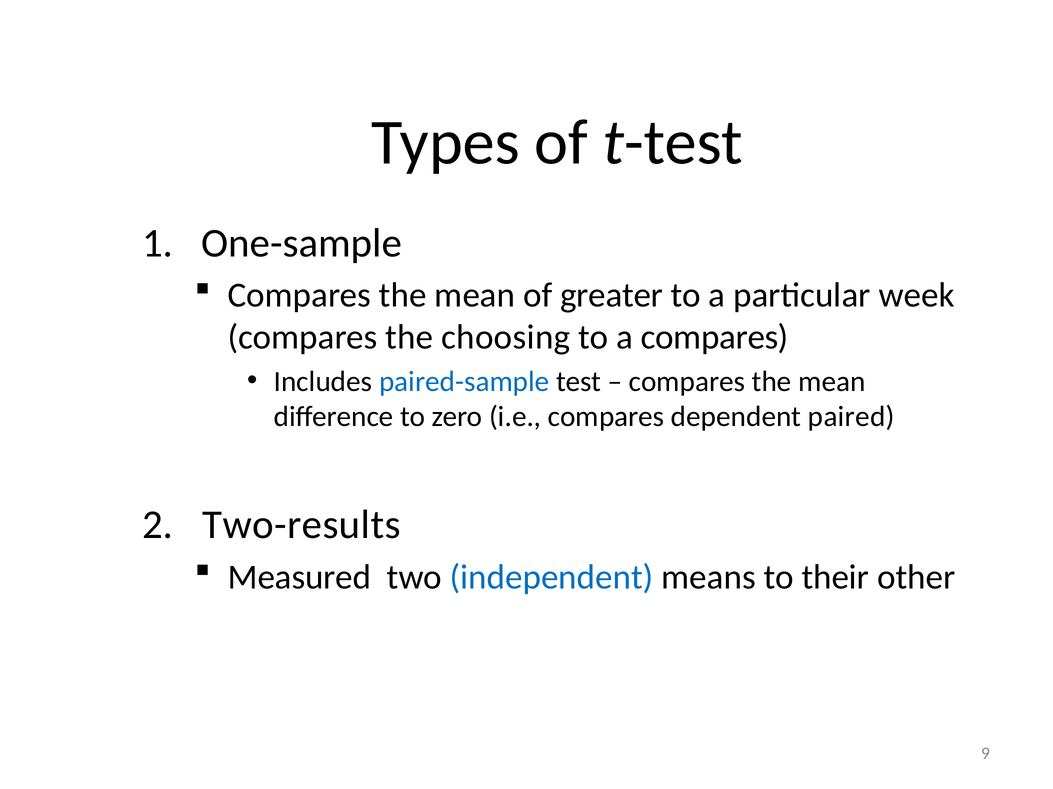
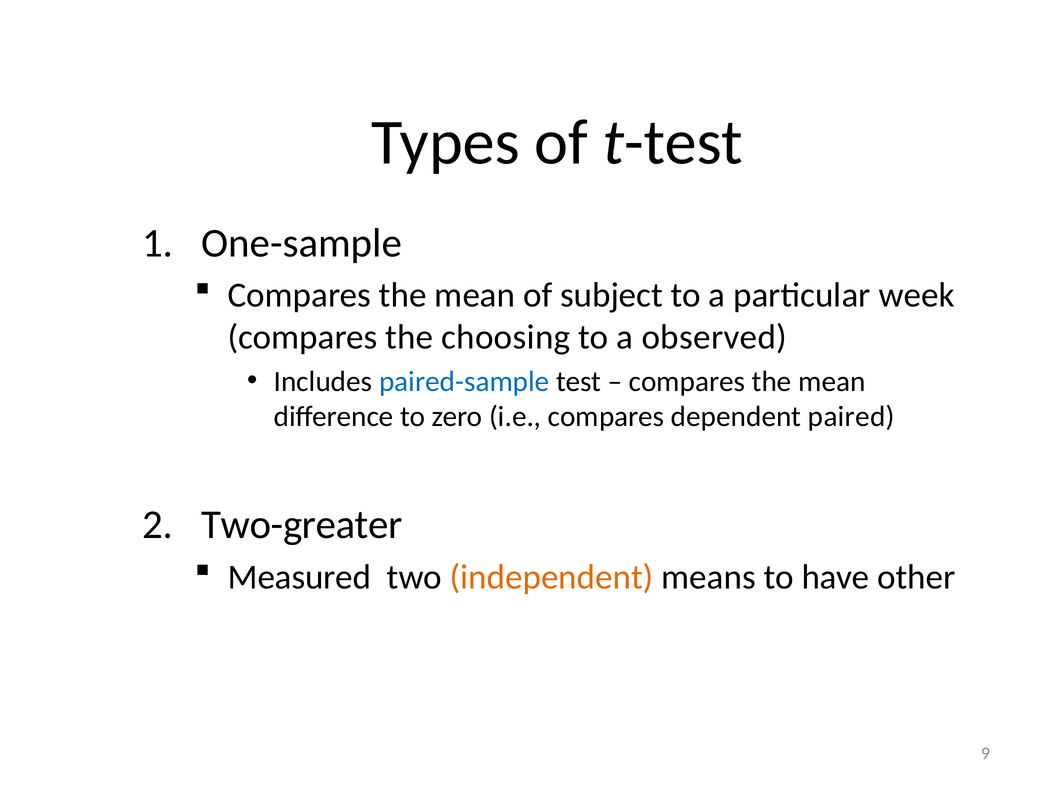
greater: greater -> subject (612, 296)
a compares: compares -> observed (714, 338)
Two-results: Two-results -> Two-greater (302, 525)
independent colour: blue -> orange (552, 578)
their: their -> have (835, 578)
